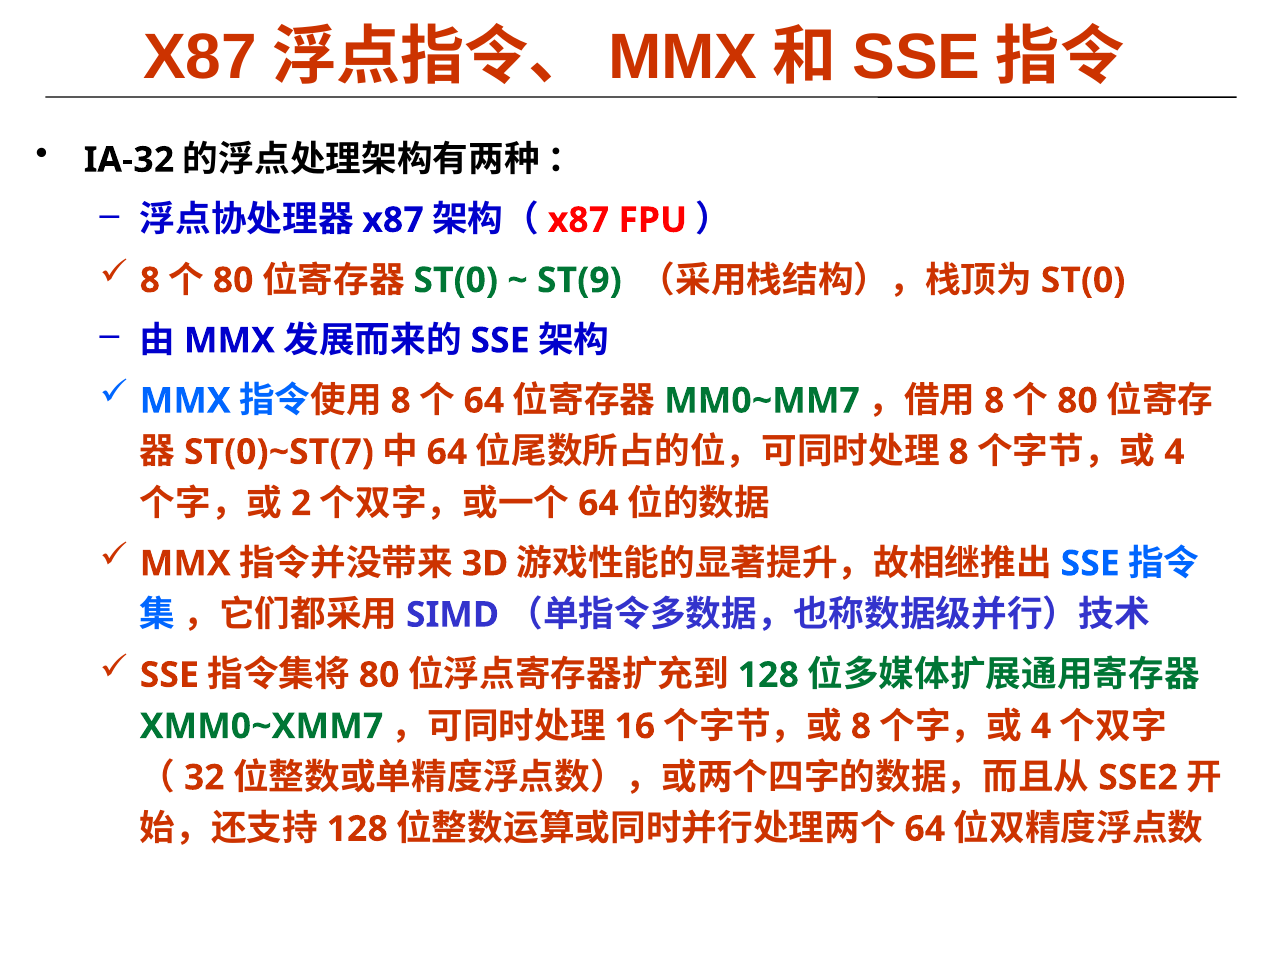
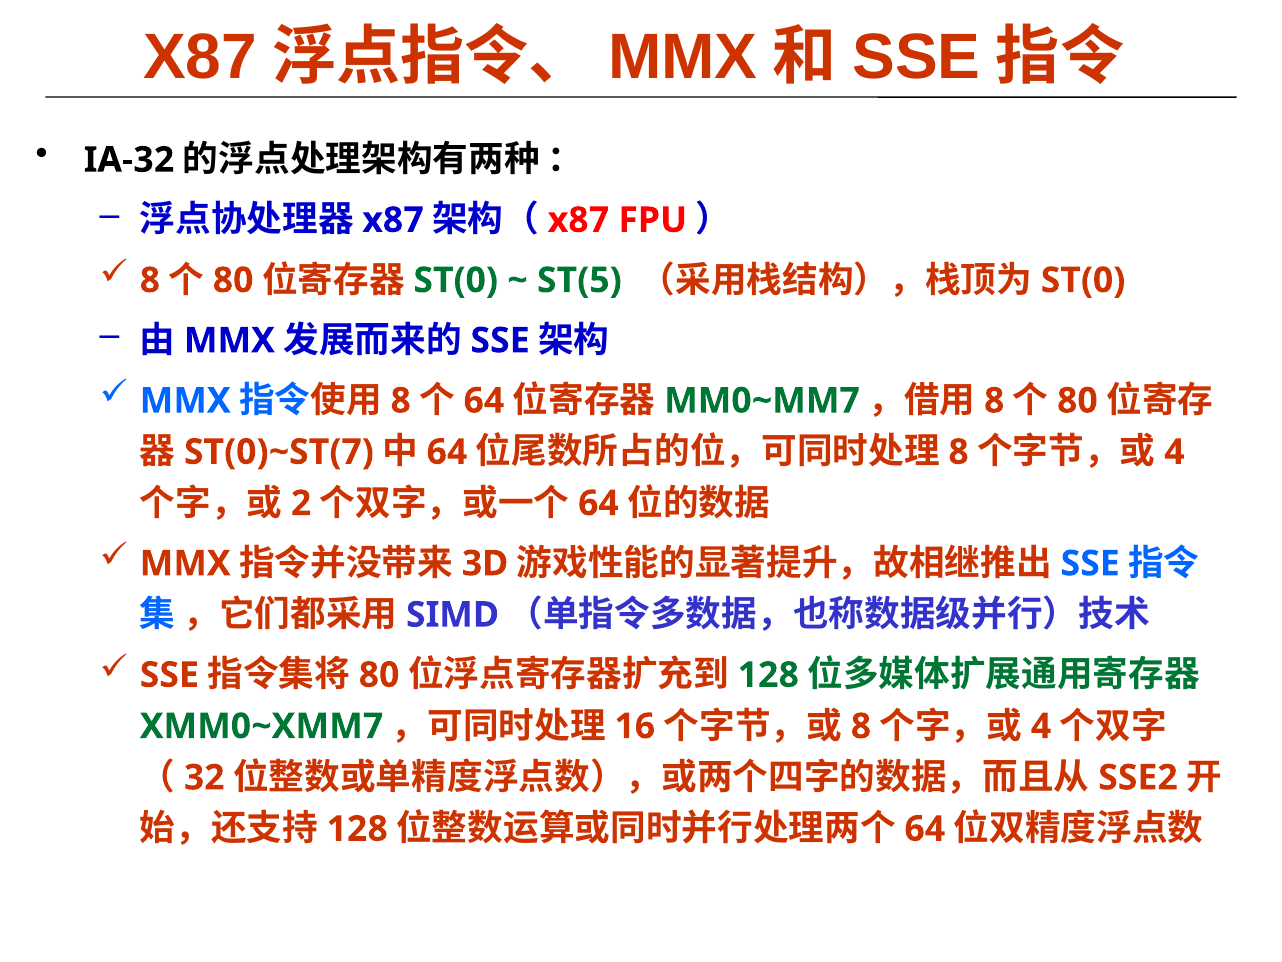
ST(9: ST(9 -> ST(5 (579, 280)
